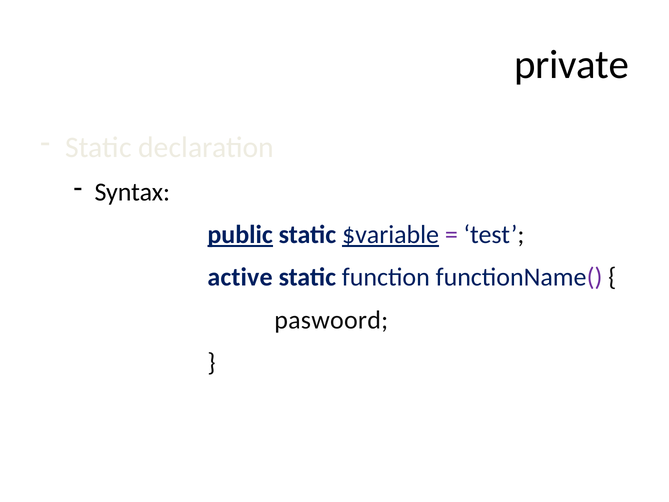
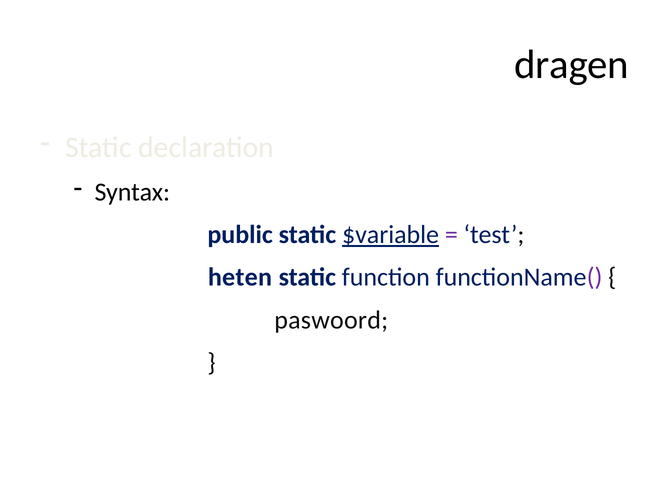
private: private -> dragen (572, 65)
public underline: present -> none (240, 235)
active: active -> heten (240, 277)
